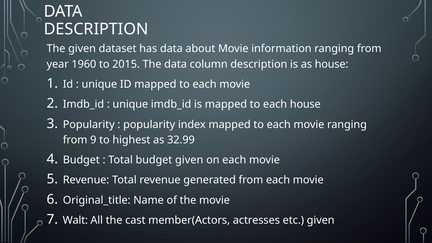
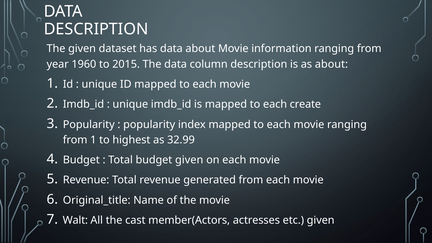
as house: house -> about (331, 64)
each house: house -> create (305, 104)
from 9: 9 -> 1 (93, 140)
